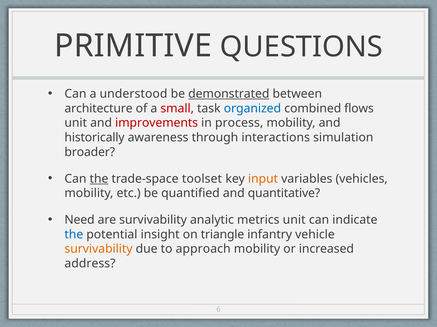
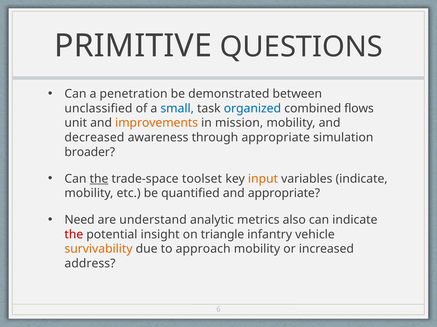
understood: understood -> penetration (134, 94)
demonstrated underline: present -> none (229, 94)
architecture: architecture -> unclassified (98, 109)
small colour: red -> blue (177, 109)
improvements colour: red -> orange (157, 123)
process: process -> mission (239, 123)
historically: historically -> decreased (94, 138)
through interactions: interactions -> appropriate (276, 138)
variables vehicles: vehicles -> indicate (362, 179)
and quantitative: quantitative -> appropriate (284, 194)
are survivability: survivability -> understand (153, 220)
metrics unit: unit -> also (294, 220)
the colour: blue -> red (74, 235)
